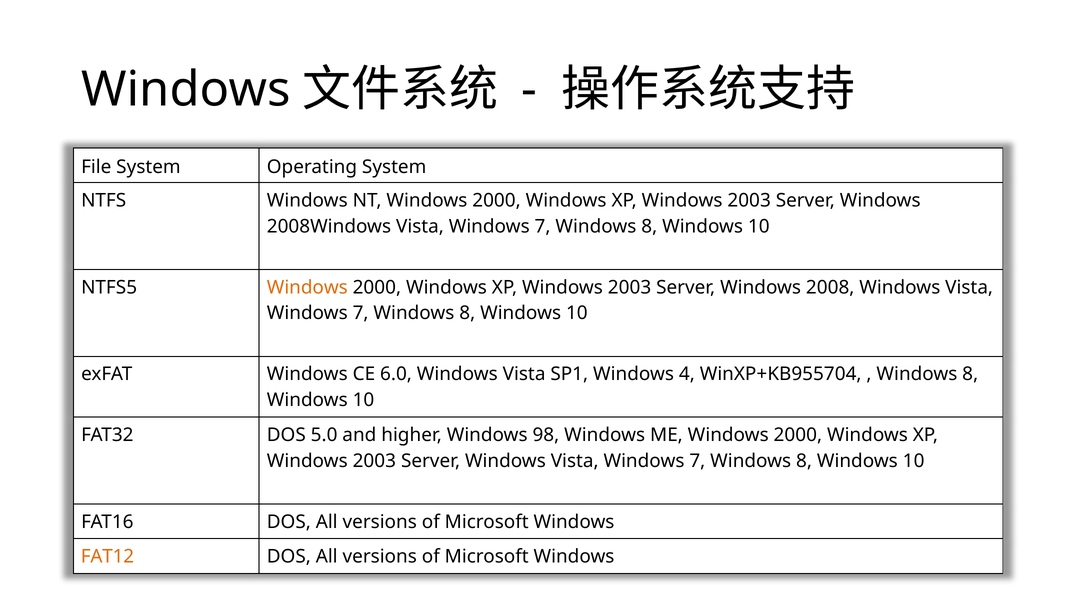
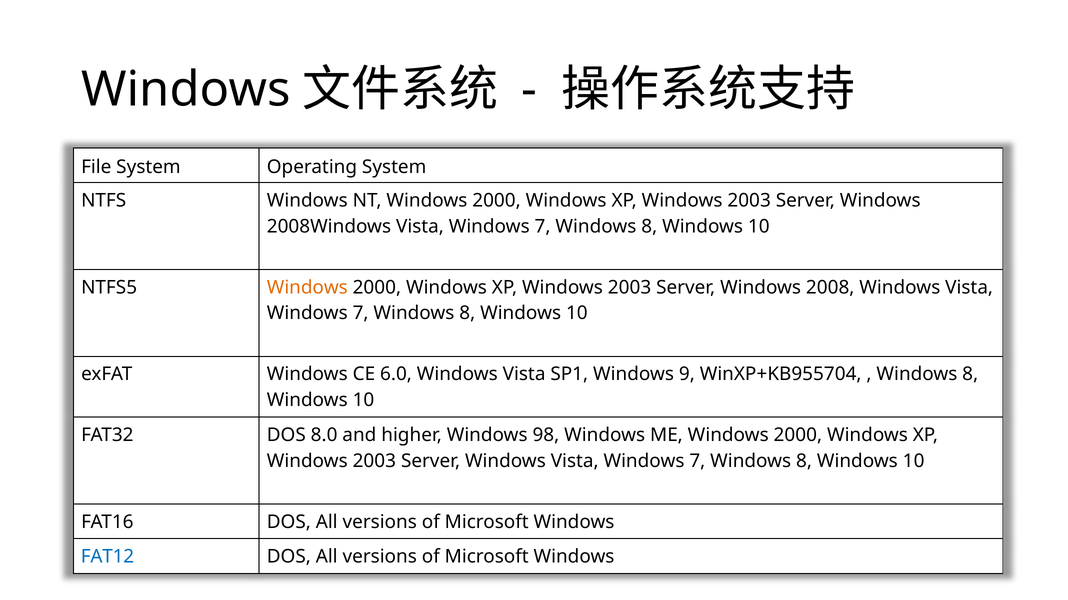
4: 4 -> 9 (687, 375)
5.0: 5.0 -> 8.0 (324, 436)
FAT12 colour: orange -> blue (107, 557)
